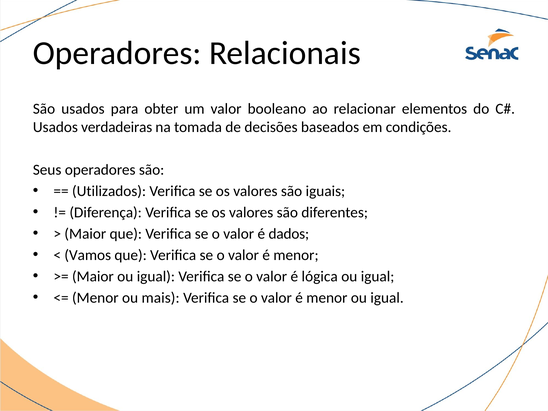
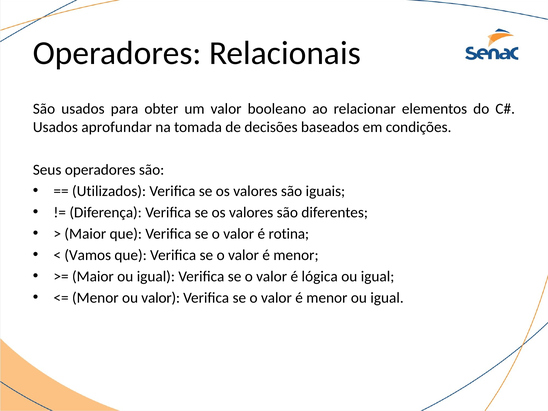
verdadeiras: verdadeiras -> aprofundar (117, 127)
dados: dados -> rotina (289, 234)
ou mais: mais -> valor (161, 298)
